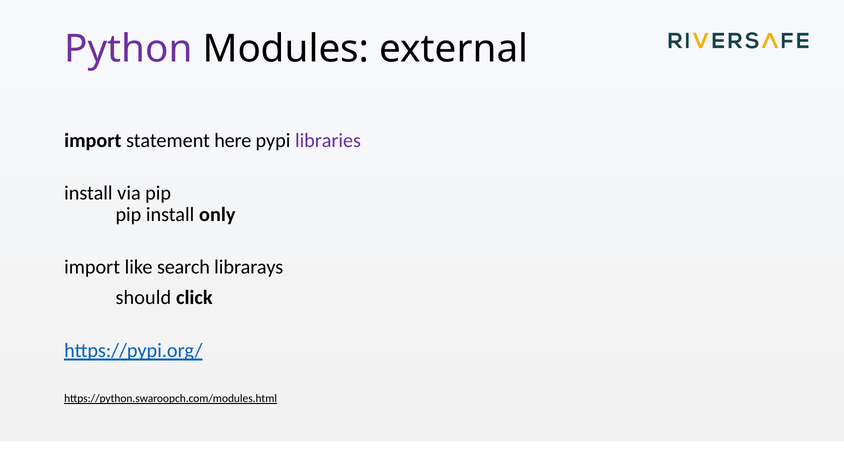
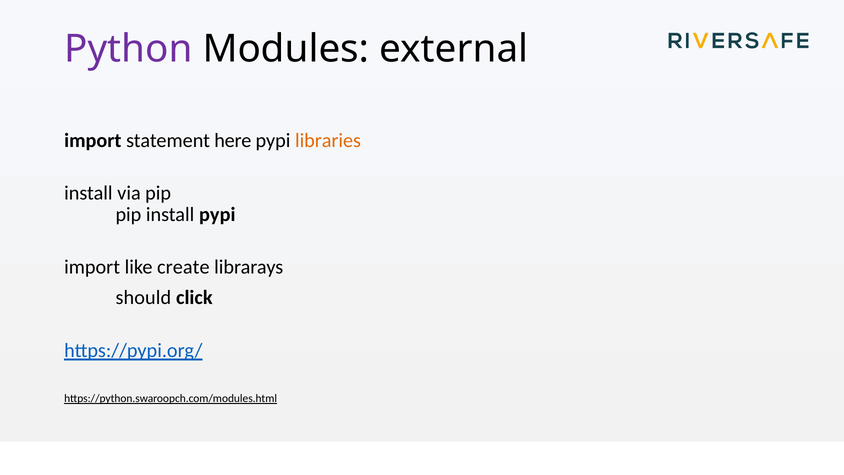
libraries colour: purple -> orange (328, 140)
install only: only -> pypi (217, 215)
search: search -> create (183, 267)
